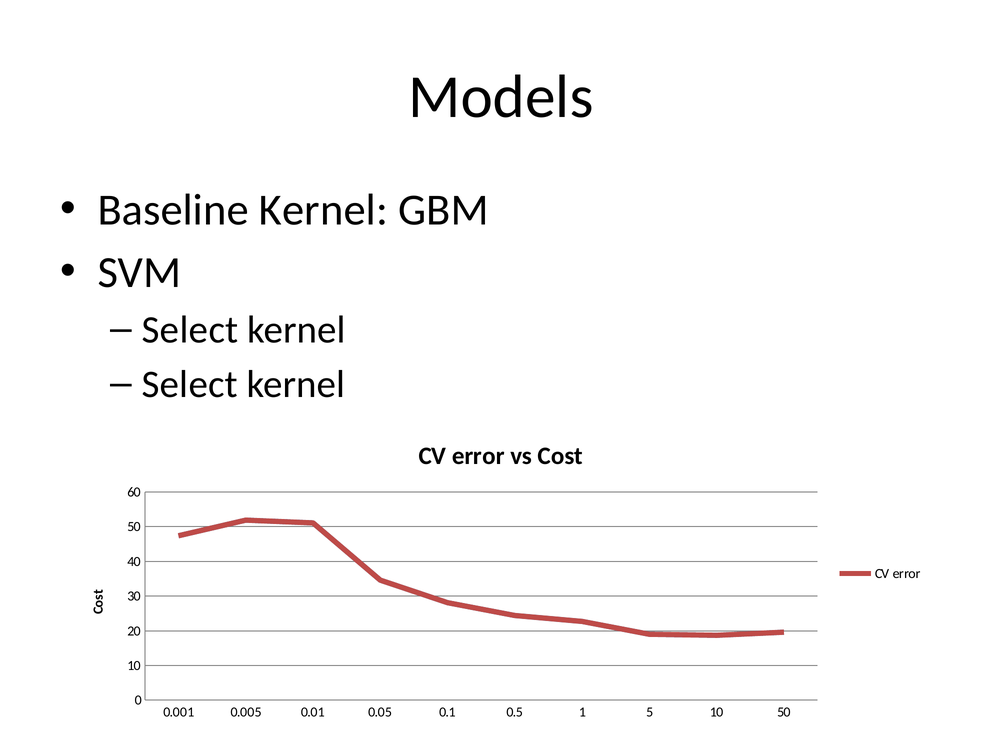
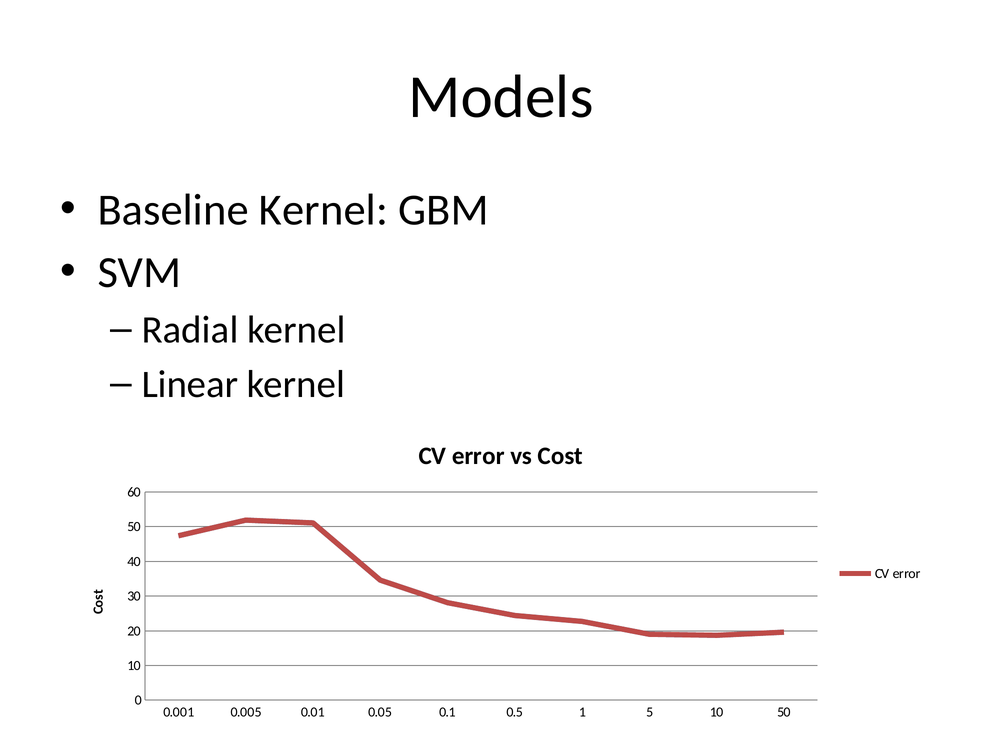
Select: Select -> Radial (190, 330)
Select: Select -> Linear (190, 385)
